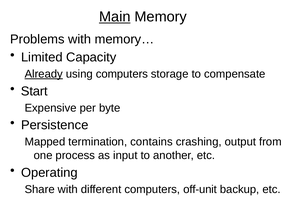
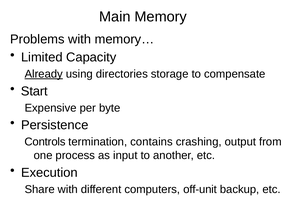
Main underline: present -> none (115, 17)
using computers: computers -> directories (122, 74)
Mapped: Mapped -> Controls (45, 141)
Operating: Operating -> Execution (49, 172)
